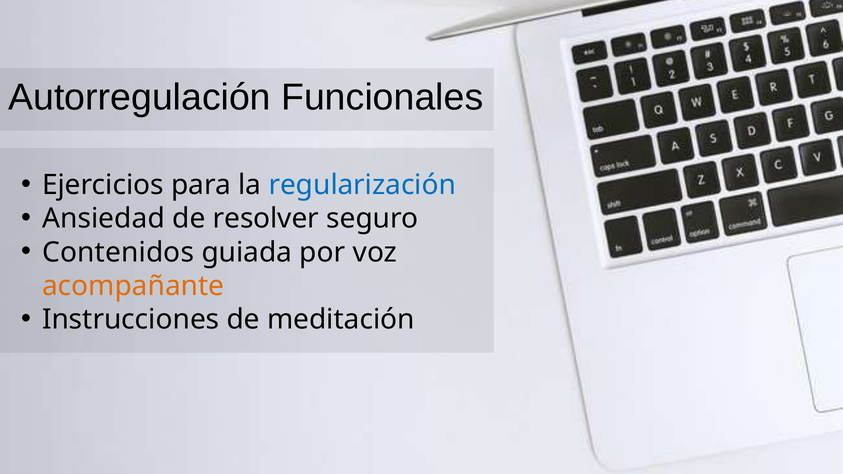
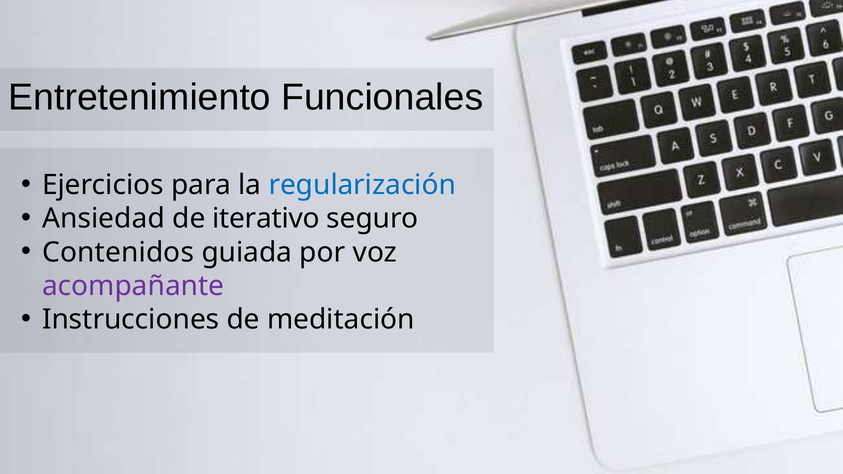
Autorregulación: Autorregulación -> Entretenimiento (140, 97)
resolver: resolver -> iterativo (266, 219)
acompañante colour: orange -> purple (133, 286)
